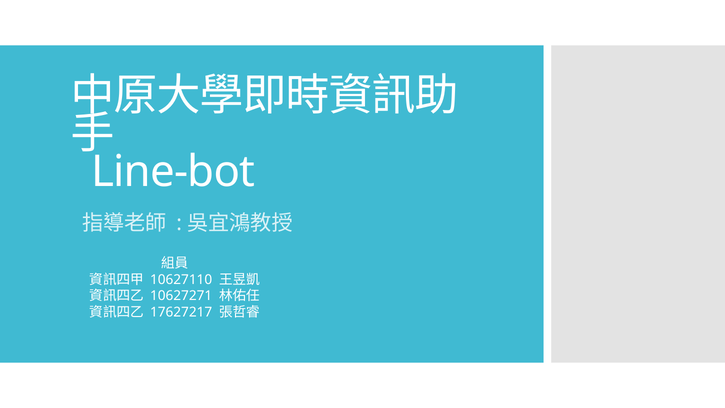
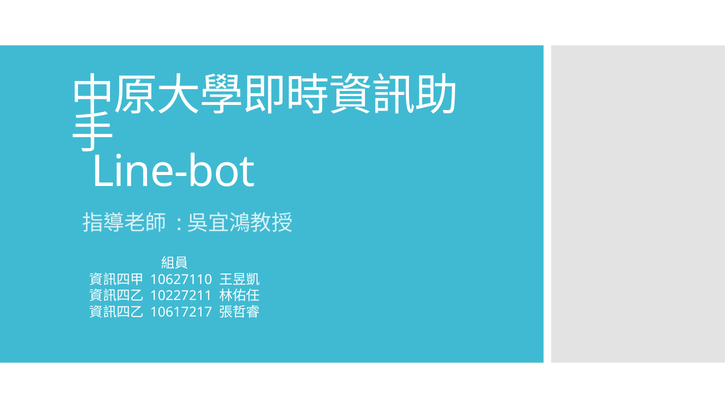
10627271: 10627271 -> 10227211 (181, 296)
17627217: 17627217 -> 10617217 (181, 312)
